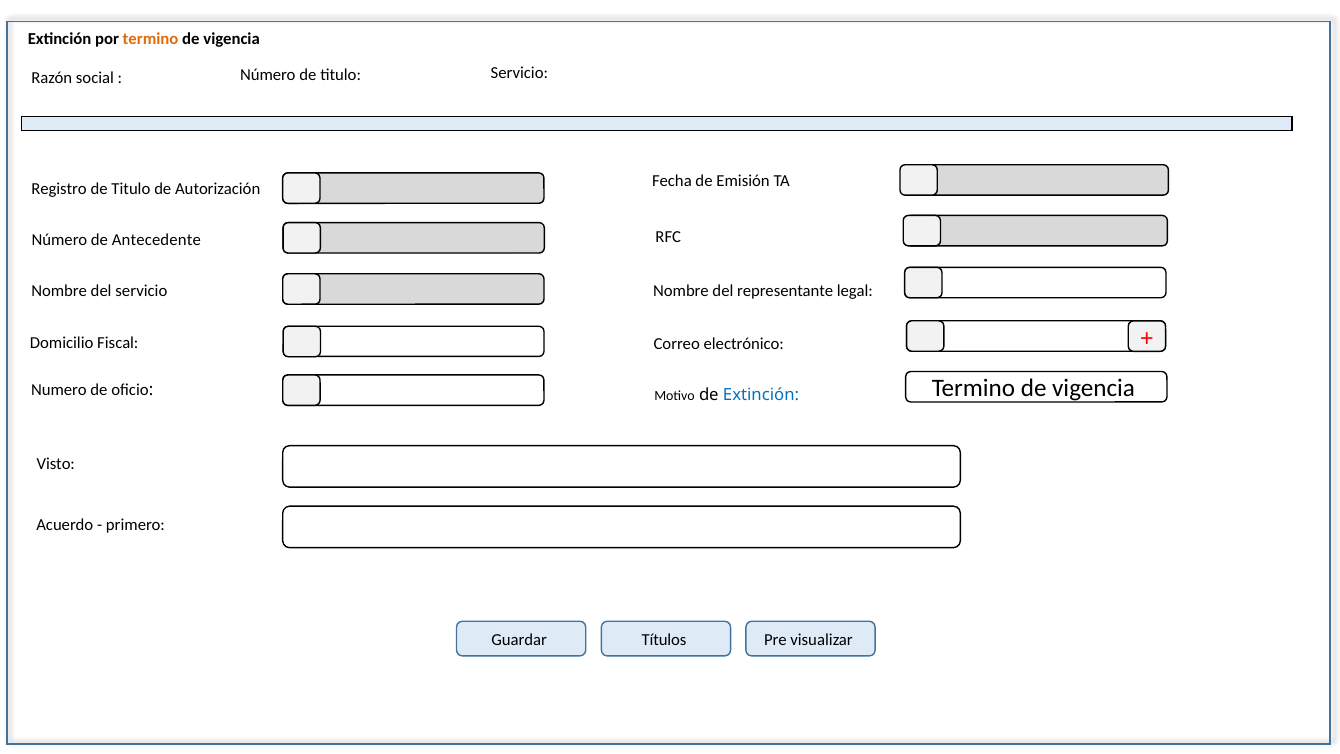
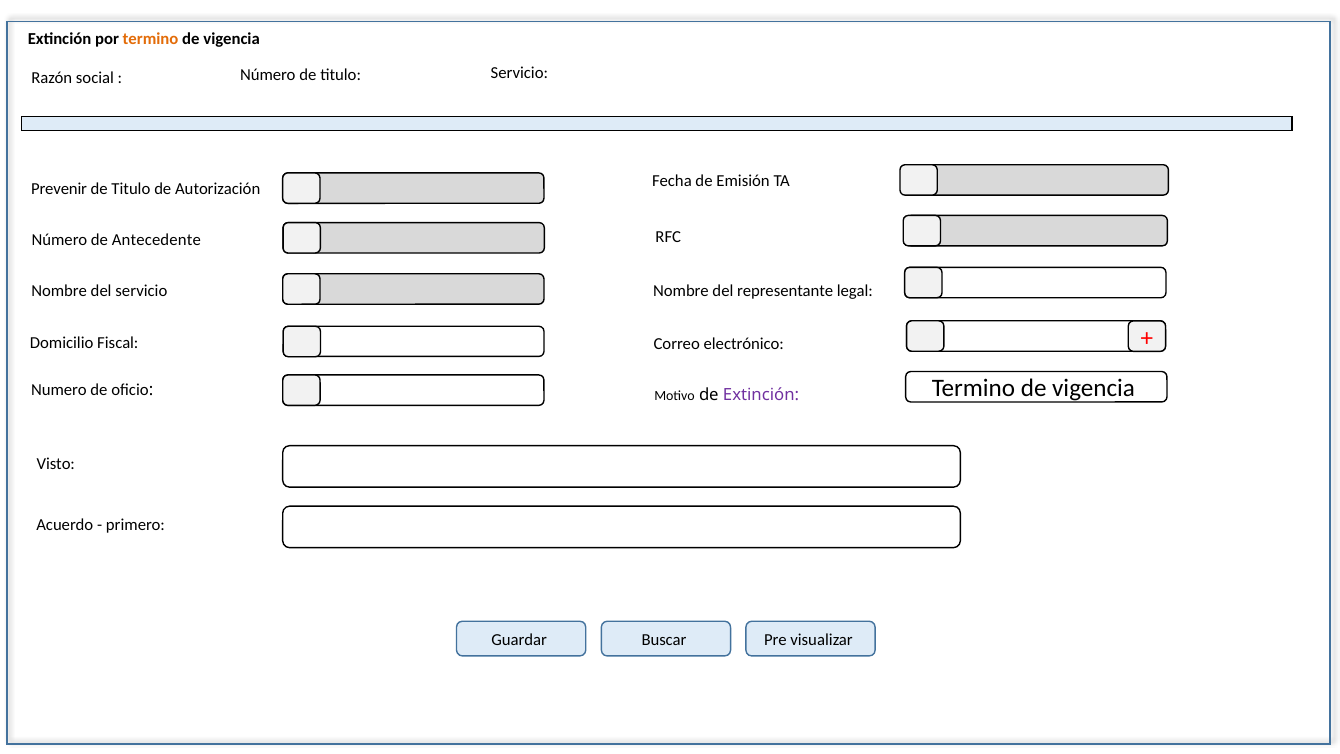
Registro: Registro -> Prevenir (59, 189)
Extinción colour: blue -> purple (761, 394)
Títulos: Títulos -> Buscar (664, 639)
